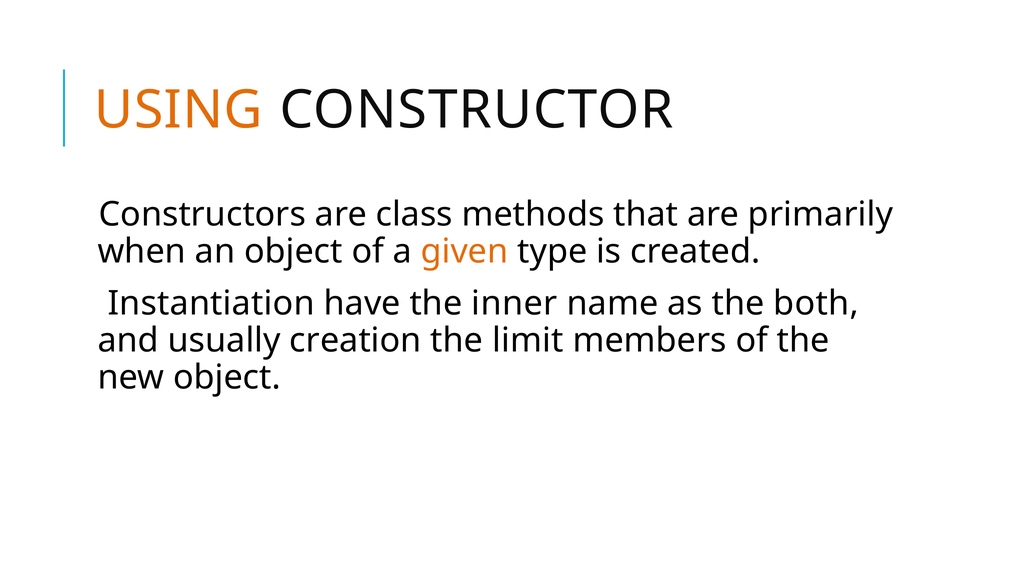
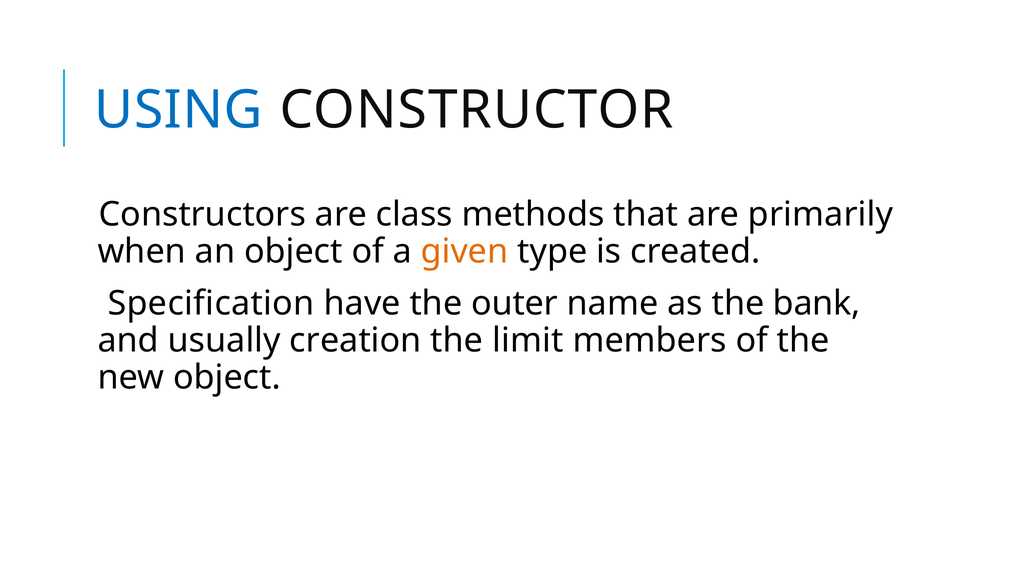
USING colour: orange -> blue (178, 110)
Instantiation: Instantiation -> Specification (211, 303)
inner: inner -> outer (515, 303)
both: both -> bank (817, 303)
